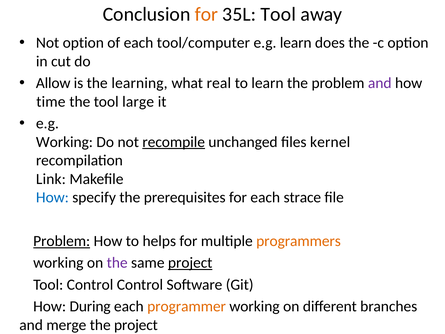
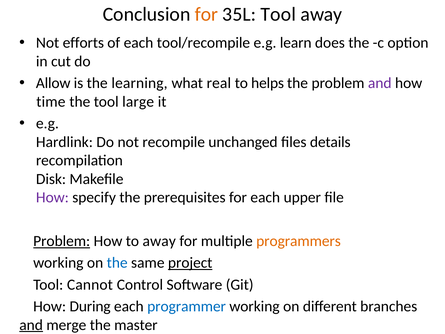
Not option: option -> efforts (83, 43)
tool/computer: tool/computer -> tool/recompile (203, 43)
to learn: learn -> helps (268, 83)
Working: Working -> Hardlink (64, 142)
recompile underline: present -> none (174, 142)
kernel: kernel -> details (330, 142)
Link: Link -> Disk (51, 179)
How colour: blue -> purple (52, 197)
strace: strace -> upper (302, 197)
to helps: helps -> away (159, 241)
the colour: purple -> blue (117, 263)
Tool Control: Control -> Cannot (90, 284)
programmer colour: orange -> blue (187, 306)
and underline: none -> present (31, 325)
the project: project -> master (136, 325)
